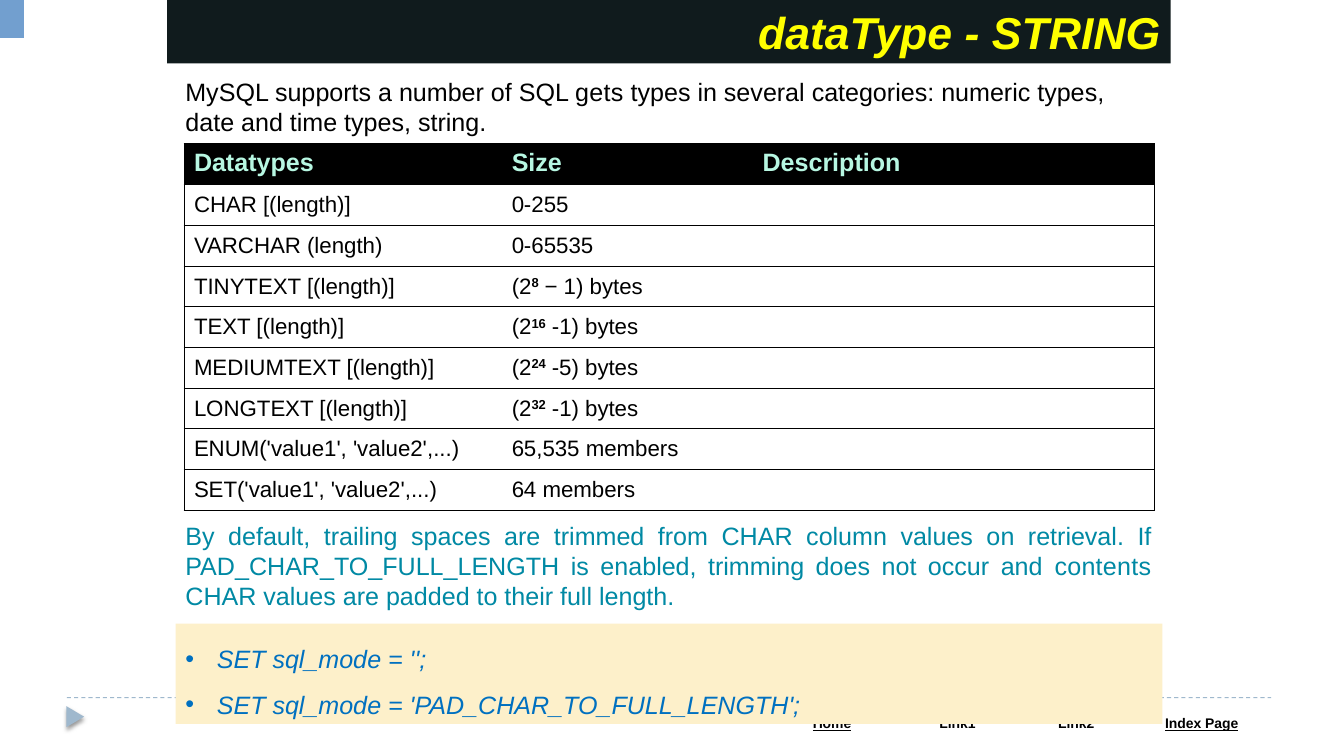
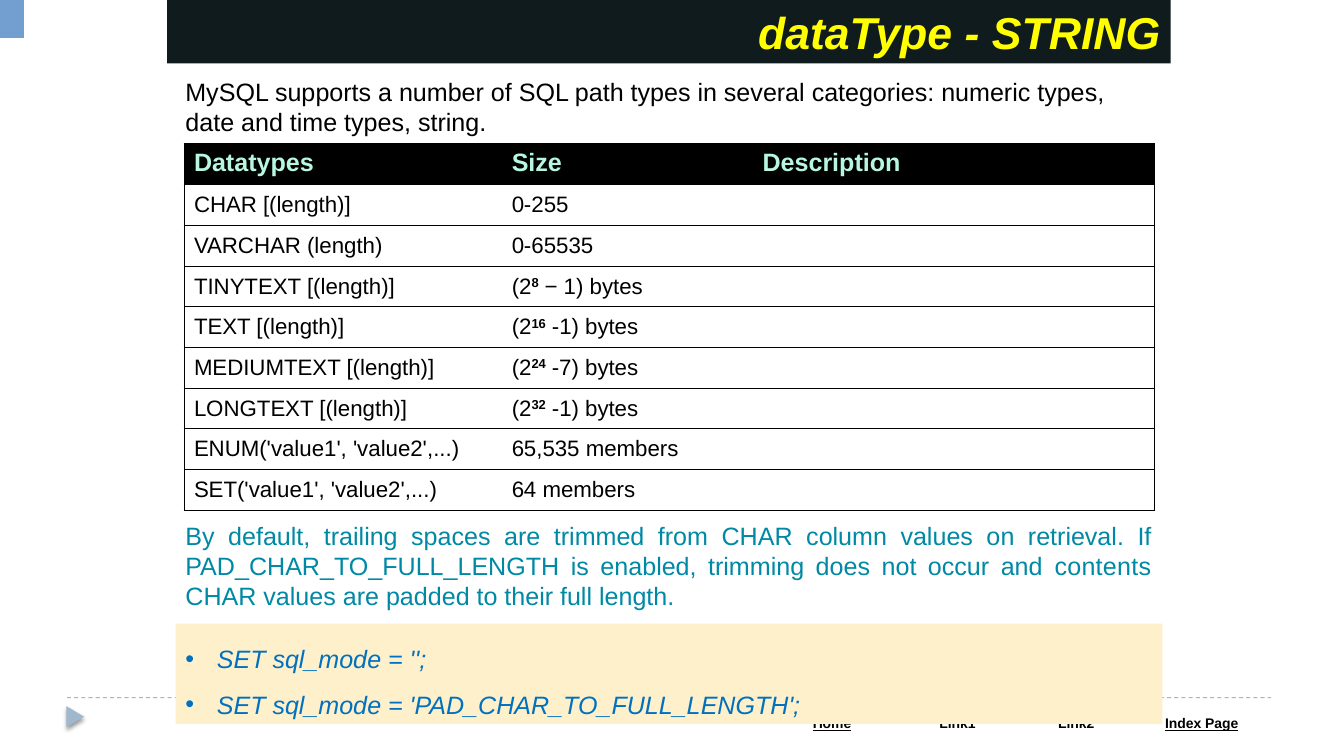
gets: gets -> path (599, 93)
-5: -5 -> -7 (565, 368)
